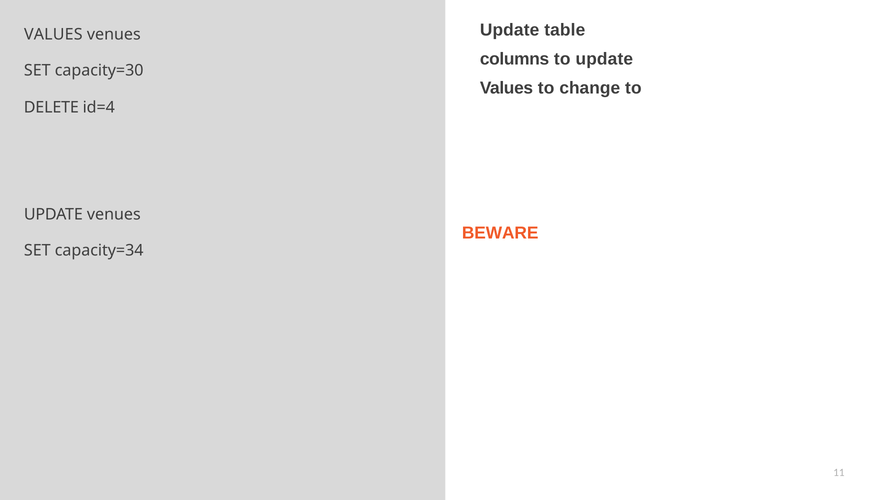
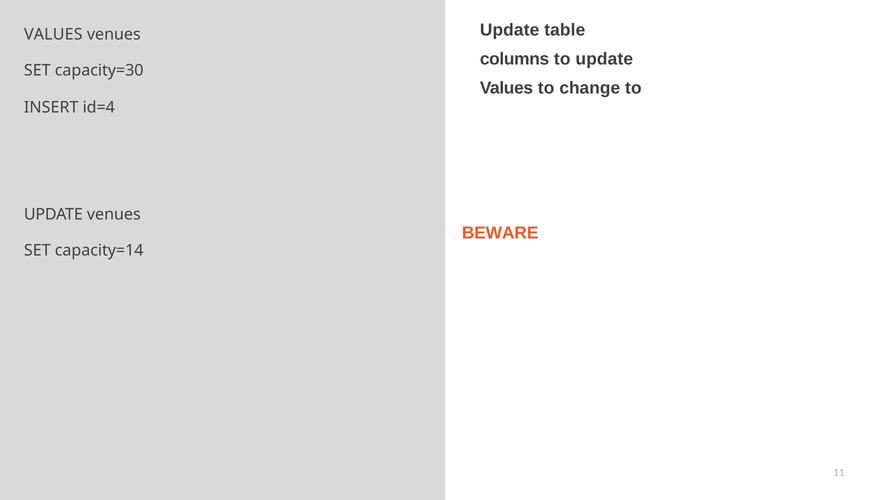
DELETE: DELETE -> INSERT (51, 108)
capacity=34: capacity=34 -> capacity=14 (99, 251)
